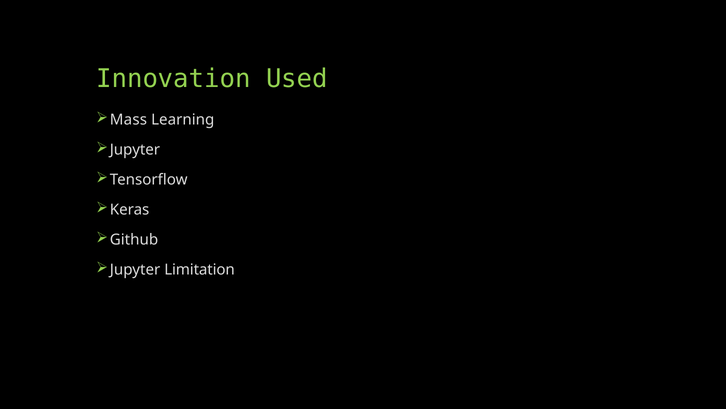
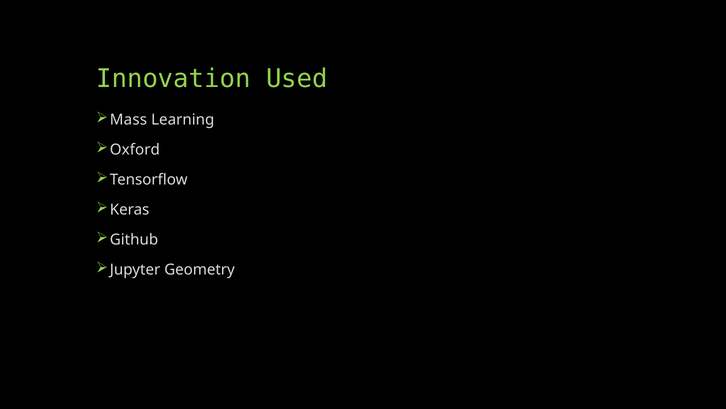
Jupyter: Jupyter -> Oxford (135, 150)
Limitation: Limitation -> Geometry (200, 270)
